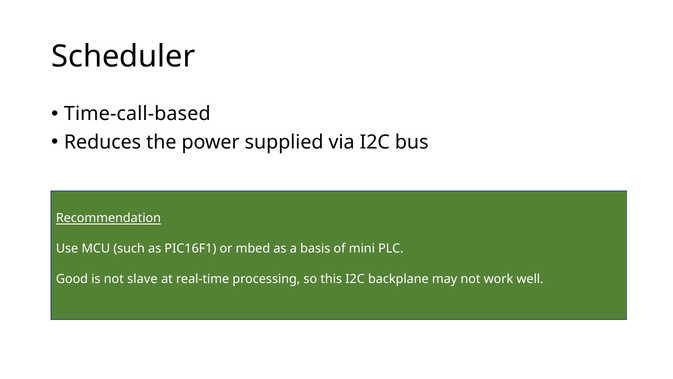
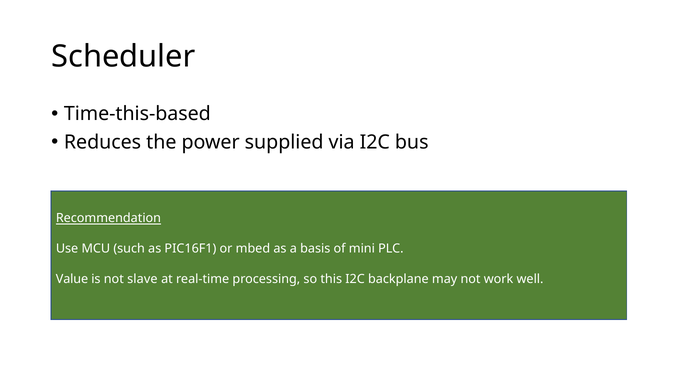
Time-call-based: Time-call-based -> Time-this-based (137, 114)
Good: Good -> Value (72, 279)
